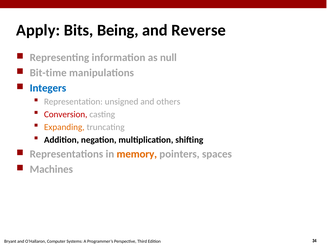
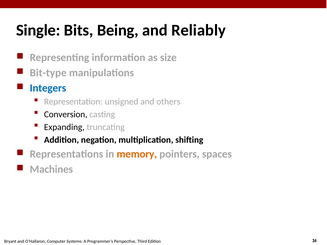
Apply: Apply -> Single (38, 30)
Reverse: Reverse -> Reliably (199, 30)
null: null -> size (168, 58)
Bit-time: Bit-time -> Bit-type (48, 73)
Conversion colour: red -> black (66, 115)
Expanding colour: orange -> black (64, 127)
